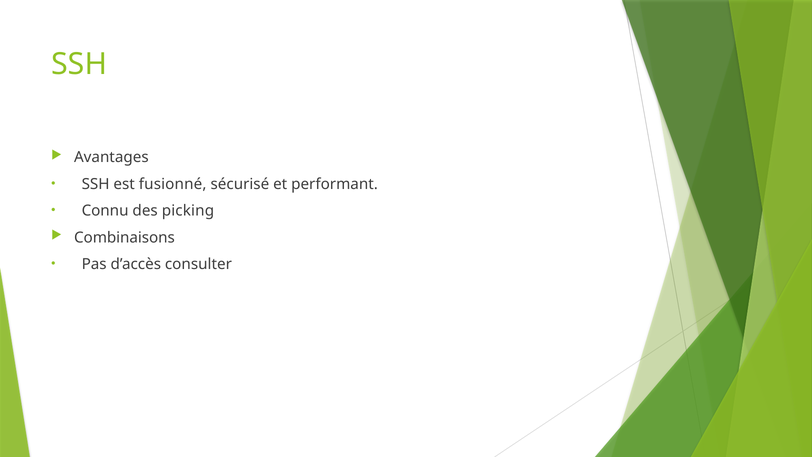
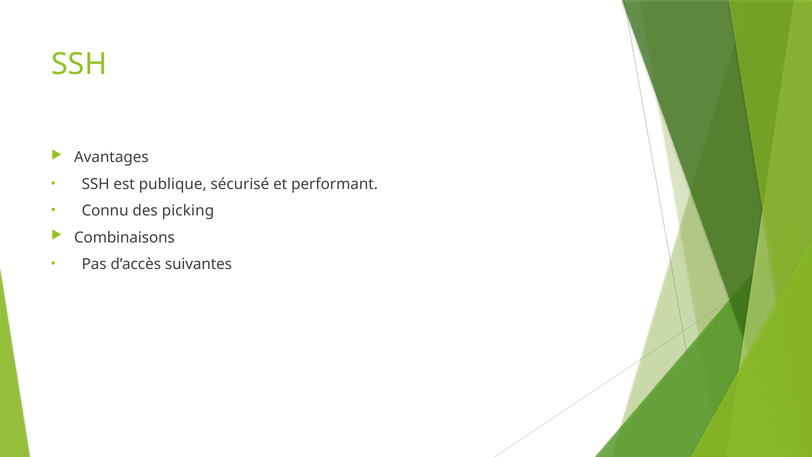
fusionné: fusionné -> publique (173, 184)
consulter: consulter -> suivantes (198, 264)
